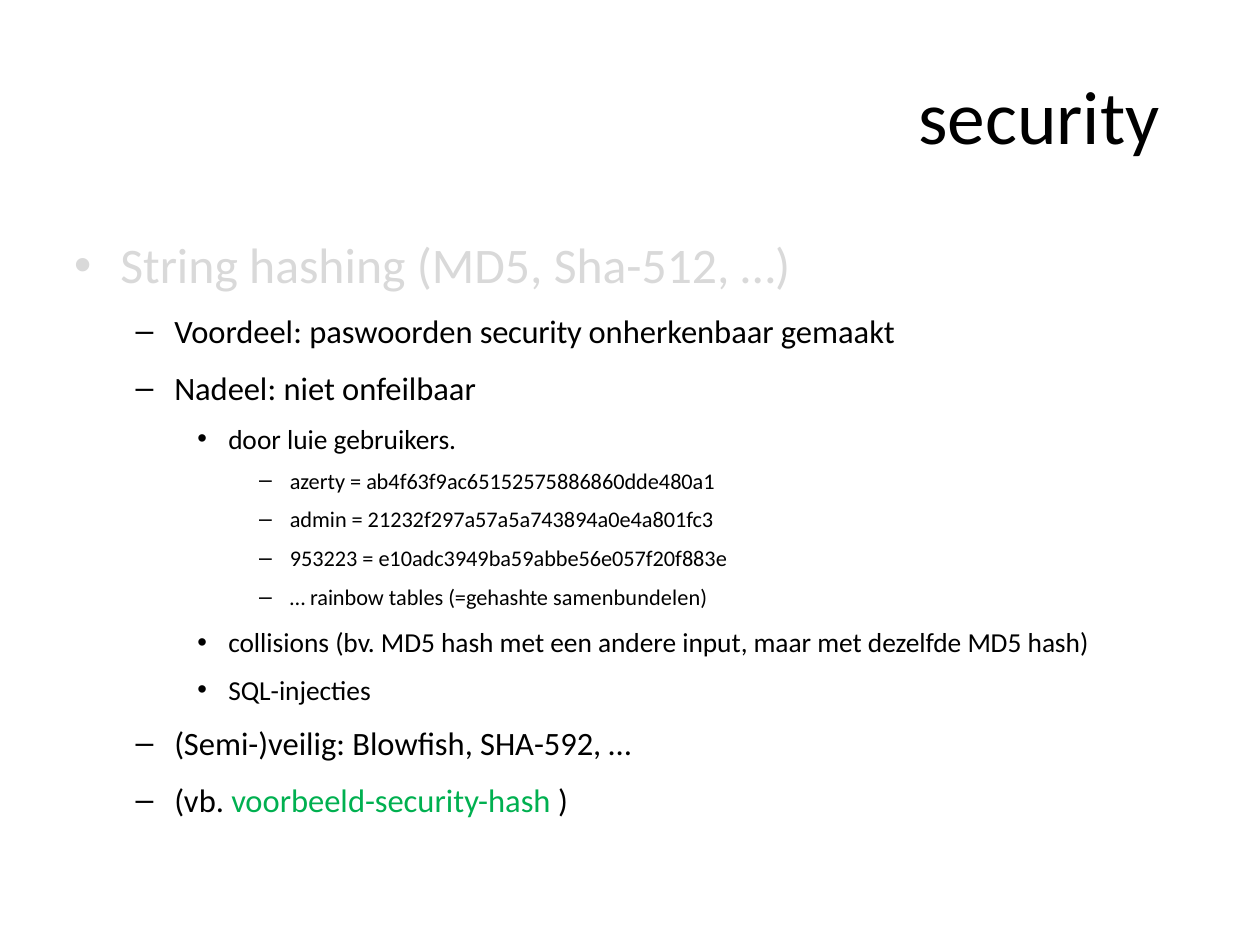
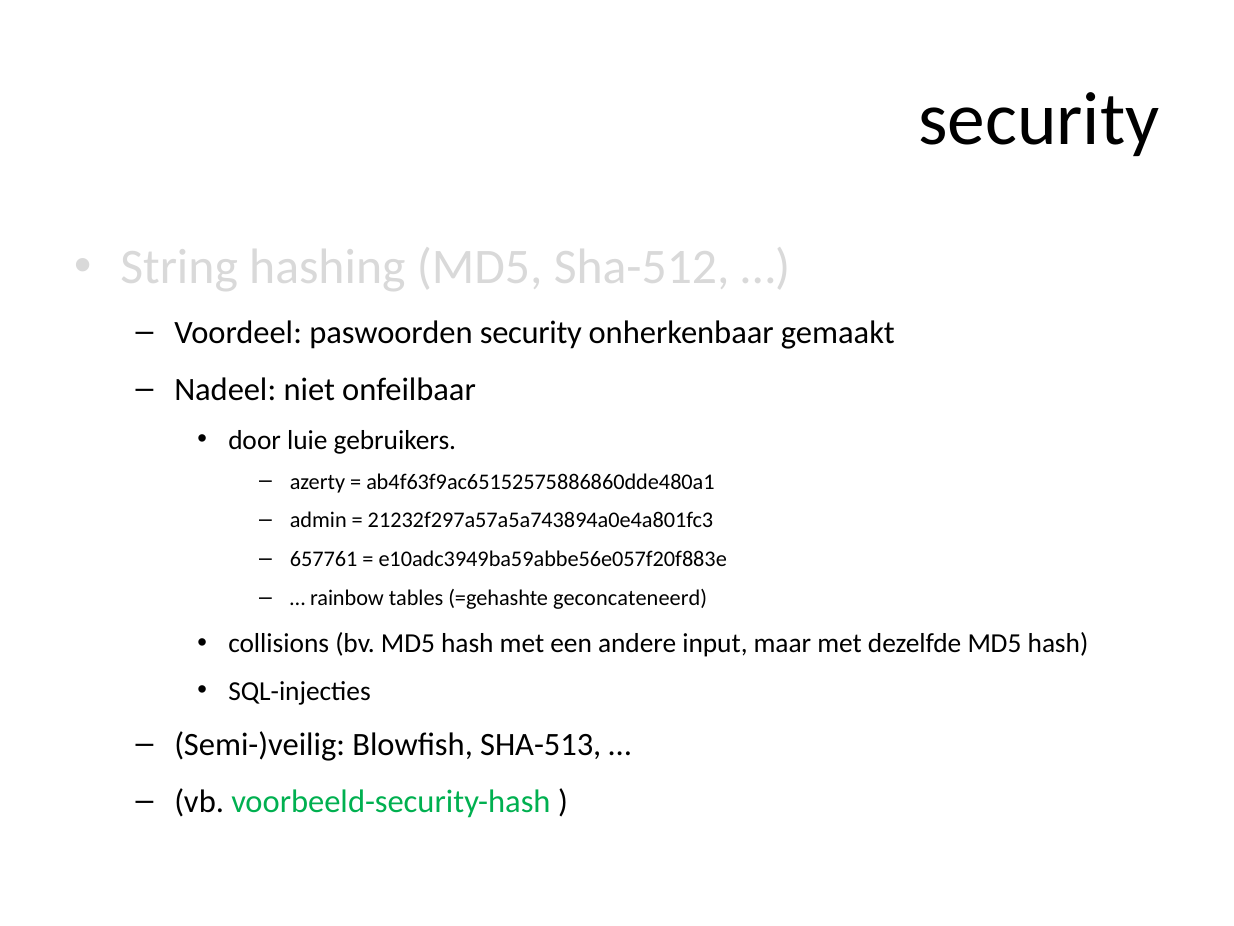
953223: 953223 -> 657761 (324, 559)
samenbundelen: samenbundelen -> geconcateneerd (630, 598)
SHA-592: SHA-592 -> SHA-513 (541, 745)
